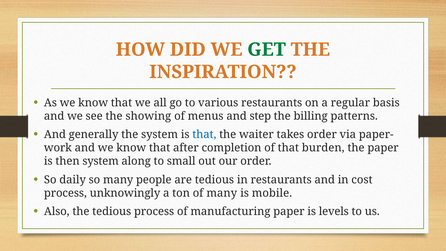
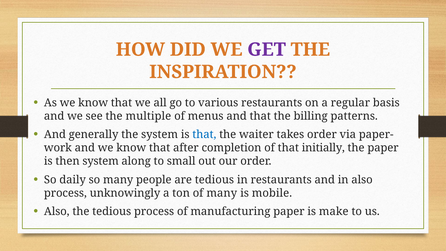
GET colour: green -> purple (267, 50)
showing: showing -> multiple (148, 116)
and step: step -> that (260, 116)
burden: burden -> initially (323, 148)
in cost: cost -> also (362, 180)
levels: levels -> make (334, 211)
